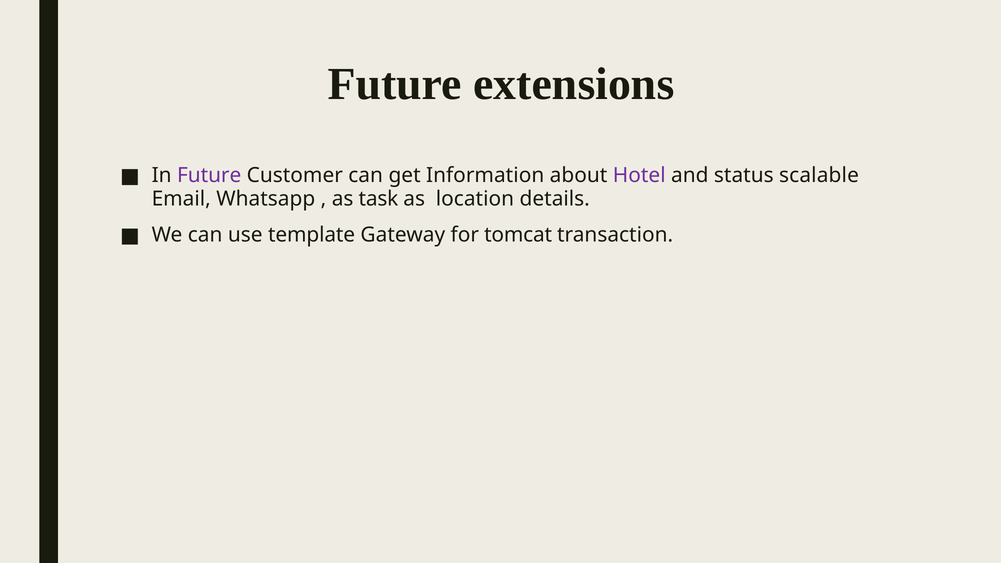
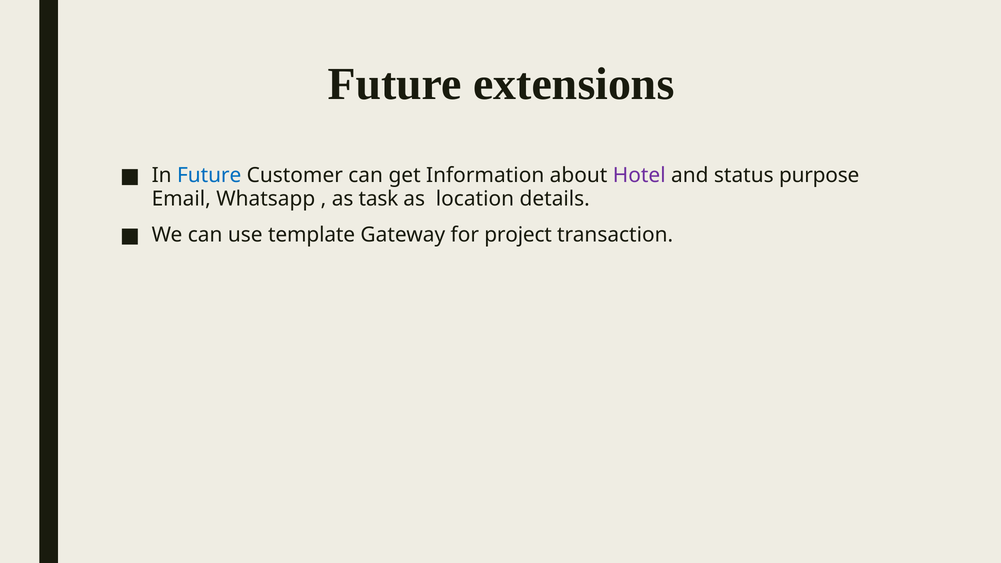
Future colour: purple -> blue (209, 175)
scalable: scalable -> purpose (819, 175)
tomcat: tomcat -> project (518, 235)
